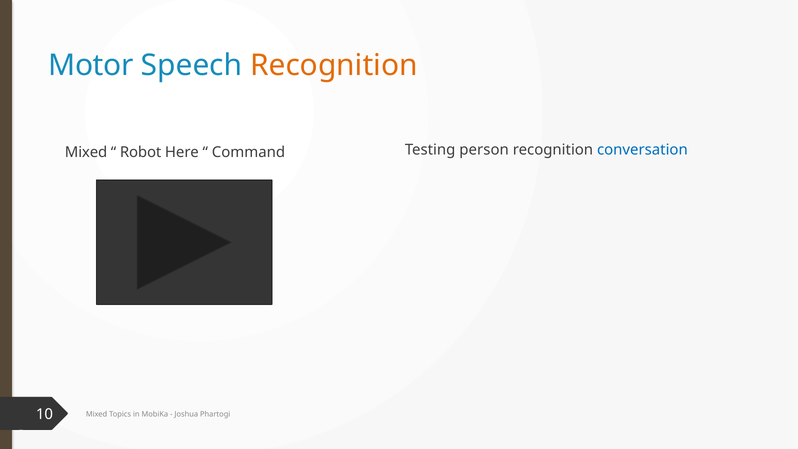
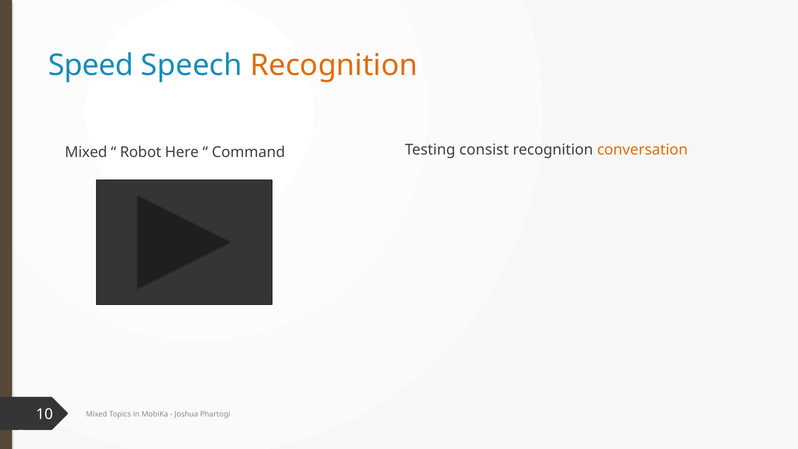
Motor: Motor -> Speed (91, 65)
person: person -> consist (484, 150)
conversation colour: blue -> orange (642, 150)
